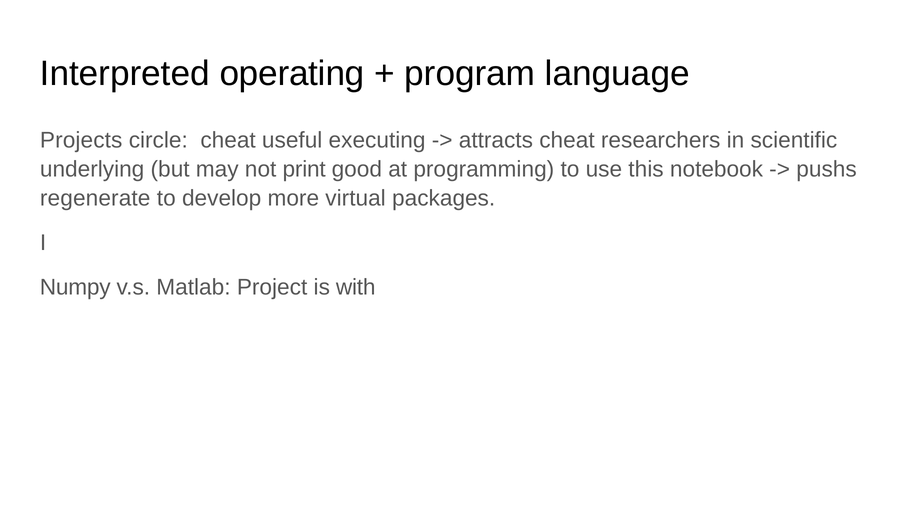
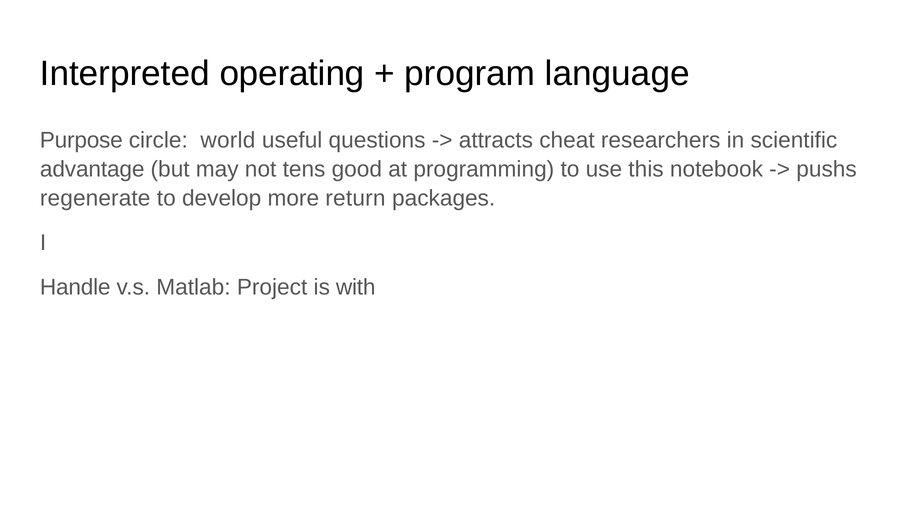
Projects: Projects -> Purpose (81, 140)
circle cheat: cheat -> world (228, 140)
executing: executing -> questions (377, 140)
underlying: underlying -> advantage (92, 169)
print: print -> tens (304, 169)
virtual: virtual -> return (355, 198)
Numpy: Numpy -> Handle (75, 287)
